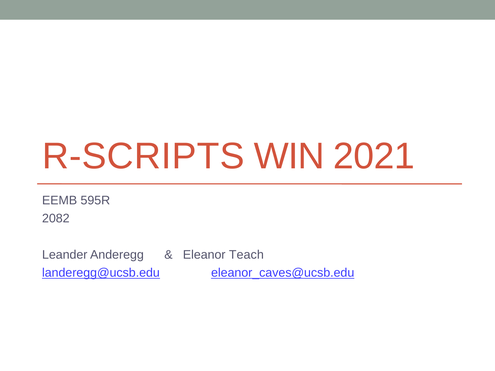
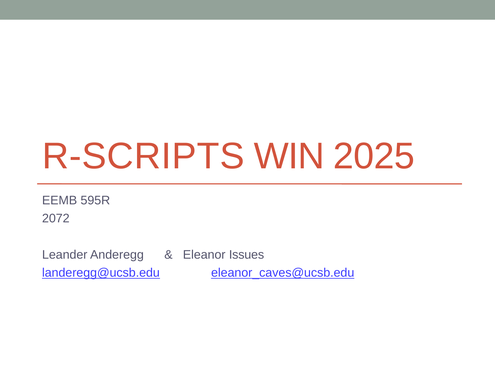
2021: 2021 -> 2025 (374, 156)
2082: 2082 -> 2072 (56, 219)
Teach: Teach -> Issues (247, 255)
